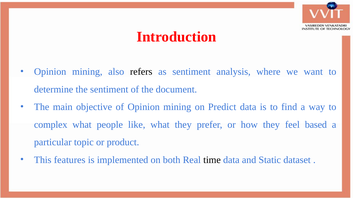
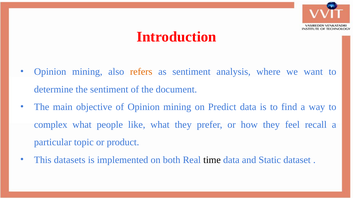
refers colour: black -> orange (141, 72)
based: based -> recall (316, 125)
features: features -> datasets (70, 160)
